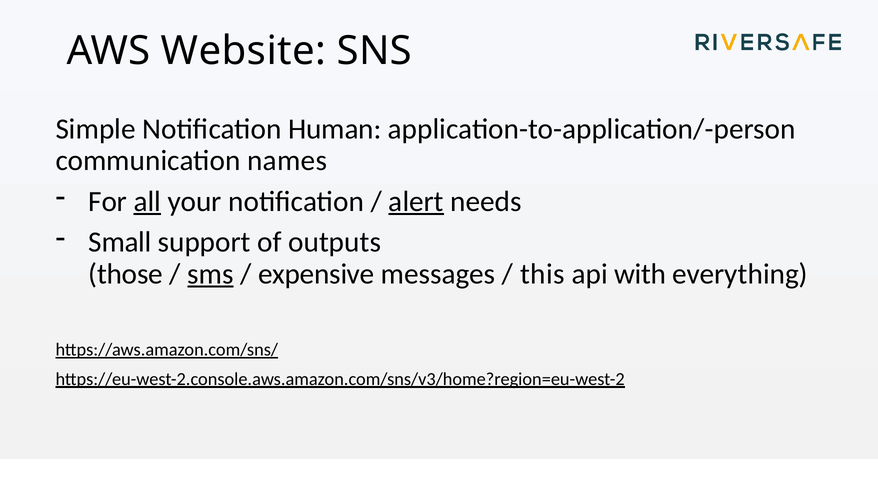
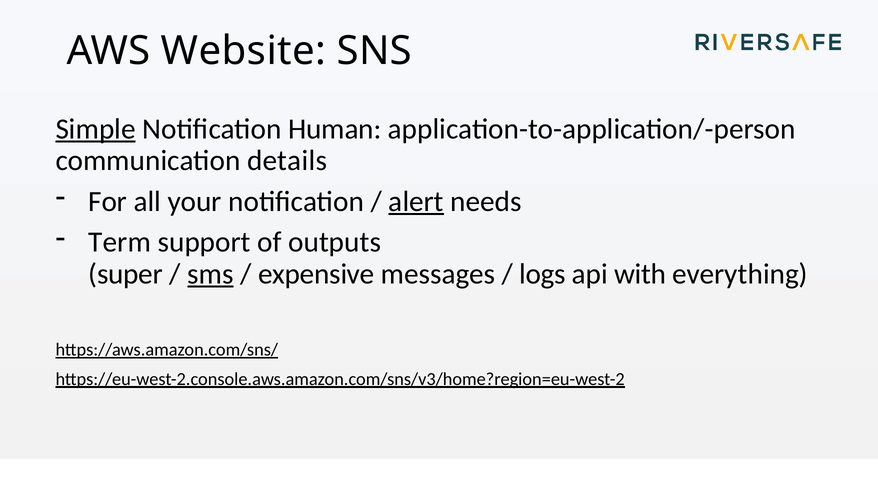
Simple underline: none -> present (96, 129)
names: names -> details (287, 161)
all underline: present -> none (147, 201)
Small: Small -> Term (120, 242)
those: those -> super (126, 274)
this: this -> logs (543, 274)
